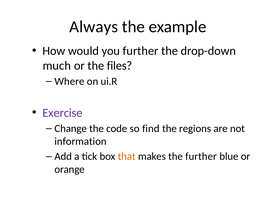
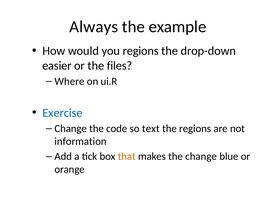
you further: further -> regions (141, 51)
much: much -> easier (57, 66)
Exercise colour: purple -> blue (63, 113)
find: find -> text (151, 129)
the further: further -> change (201, 156)
